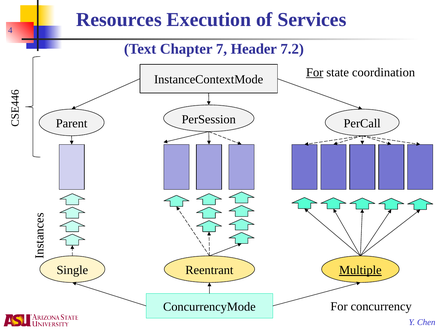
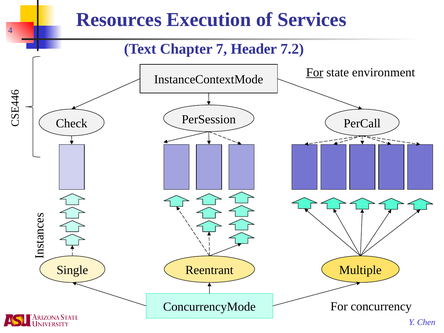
coordination: coordination -> environment (384, 72)
Parent: Parent -> Check (72, 123)
Multiple underline: present -> none (360, 270)
